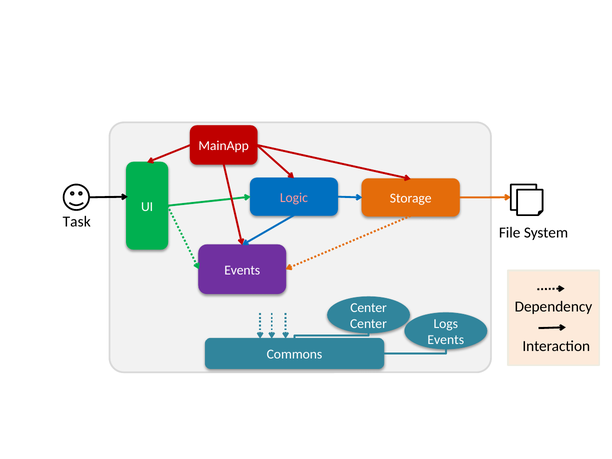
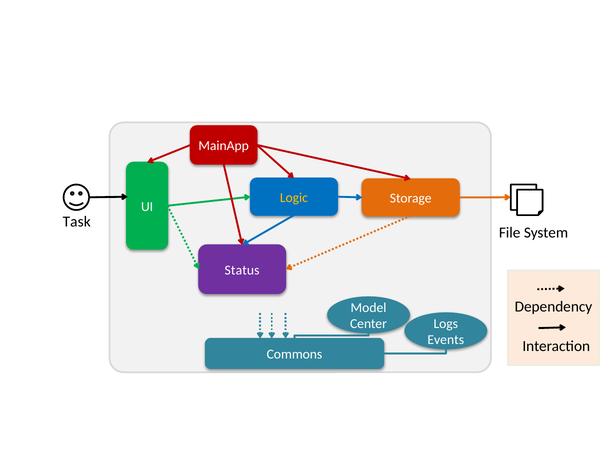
Logic colour: pink -> yellow (294, 198)
Events: Events -> Status (242, 270)
Center: Center -> Model (368, 308)
